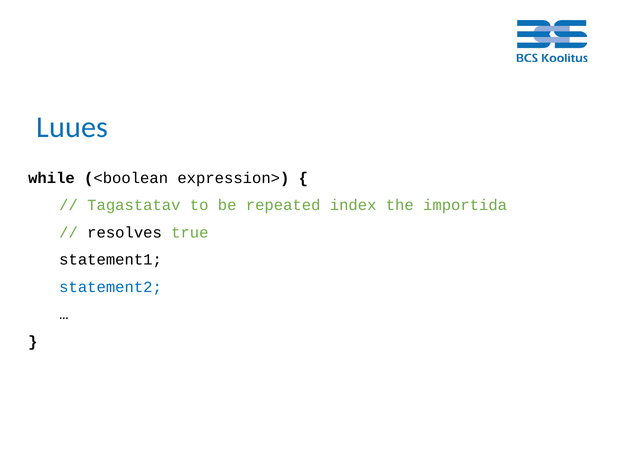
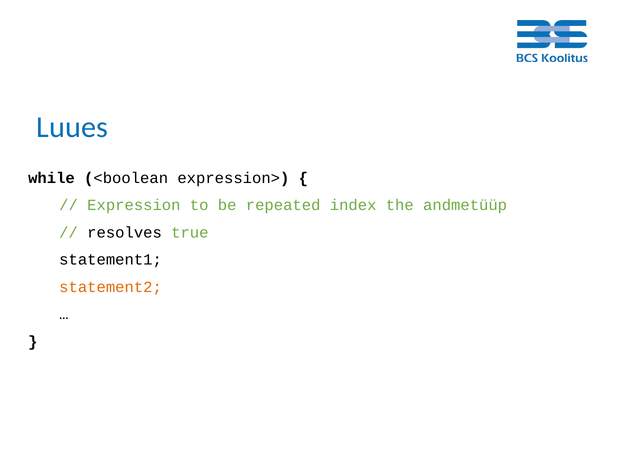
Tagastatav: Tagastatav -> Expression (134, 205)
importida: importida -> andmetüüp (465, 205)
statement2 colour: blue -> orange (111, 287)
